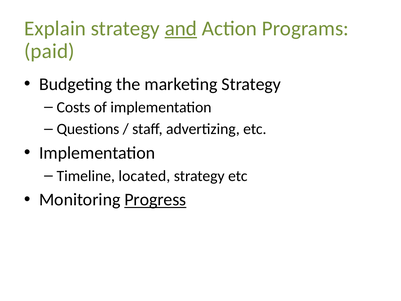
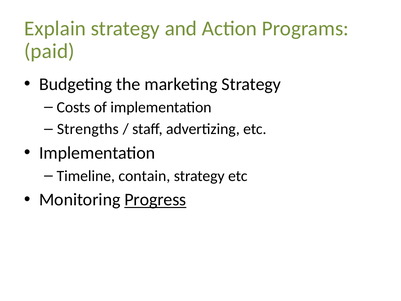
and underline: present -> none (181, 28)
Questions: Questions -> Strengths (88, 129)
located: located -> contain (144, 176)
